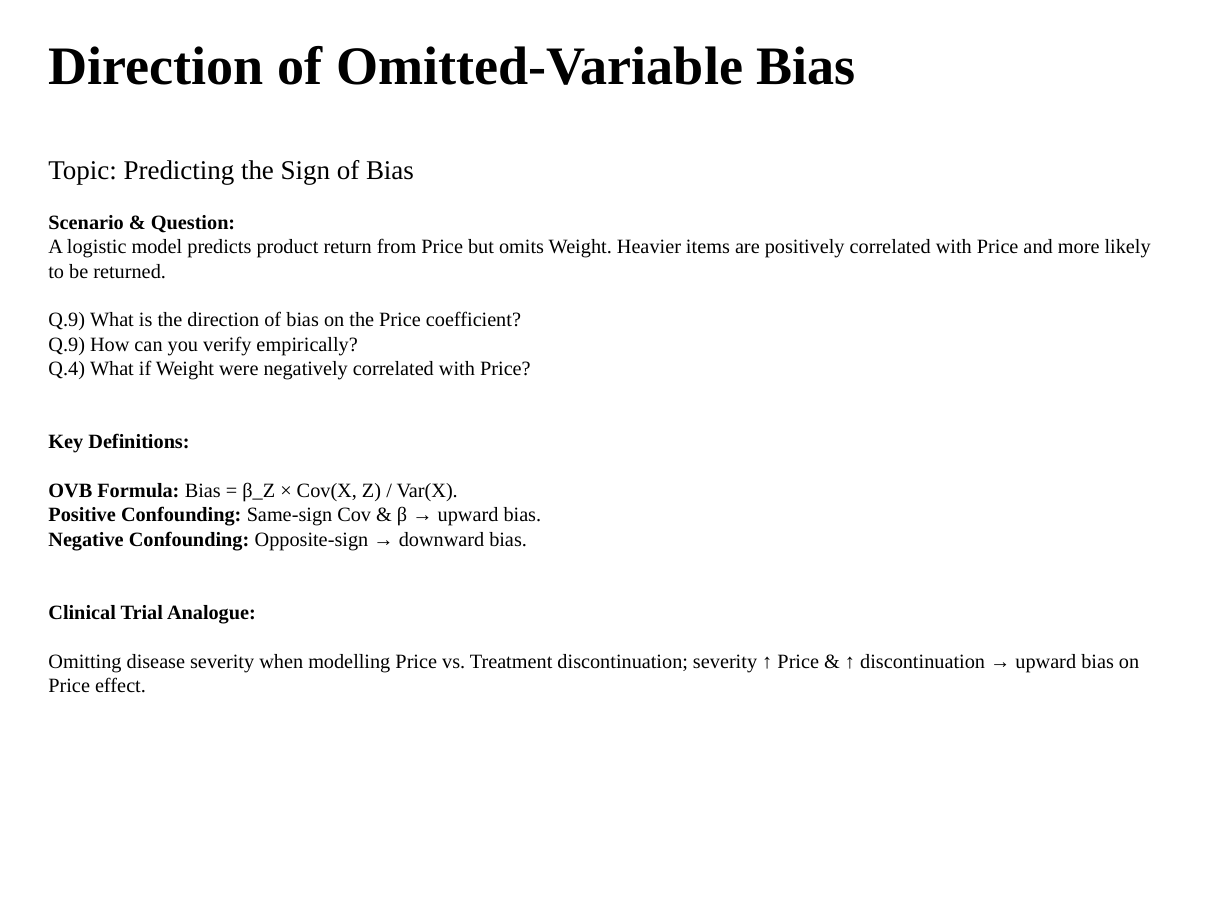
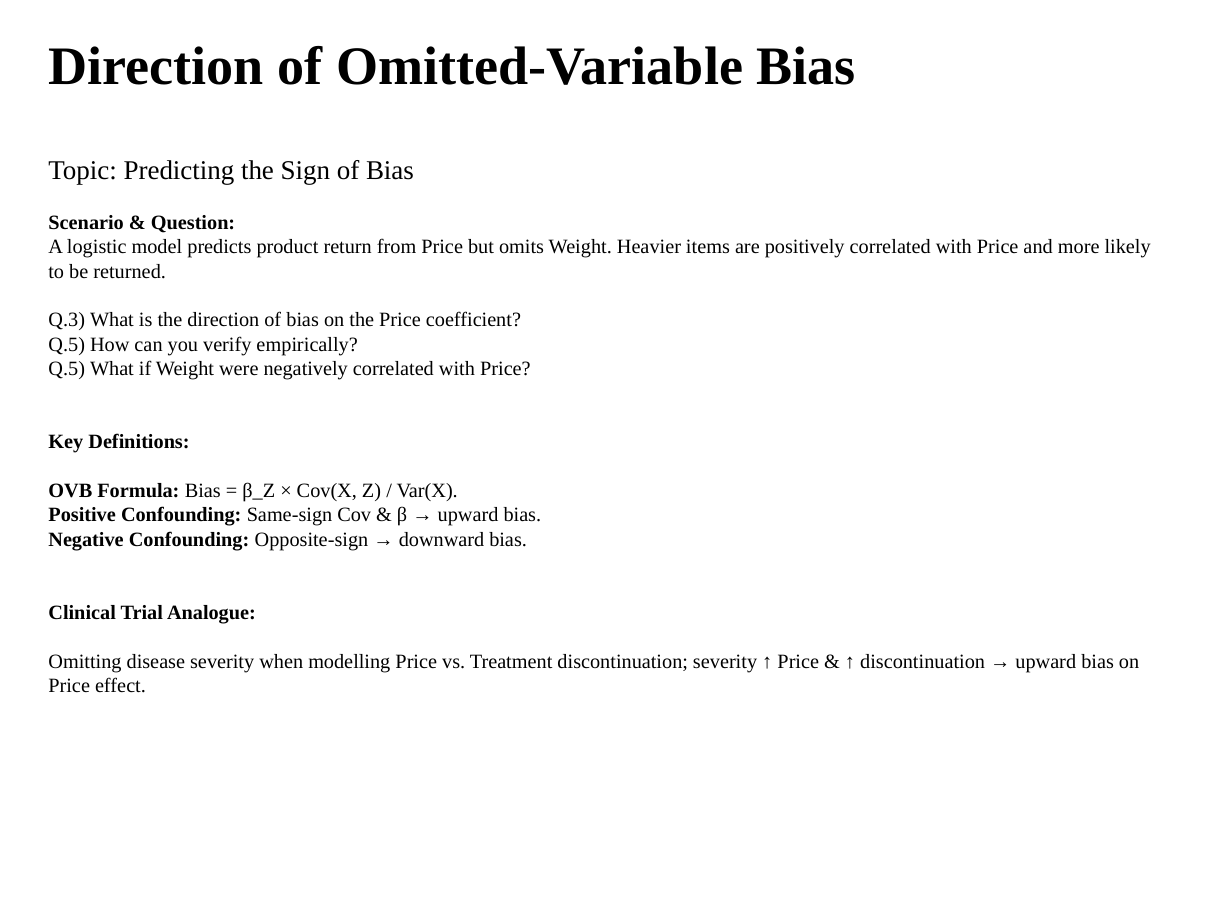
Q.9: Q.9 -> Q.3 (67, 320)
Q.9: Q.9 -> Q.5 (67, 344)
Q.4: Q.4 -> Q.5 (67, 369)
